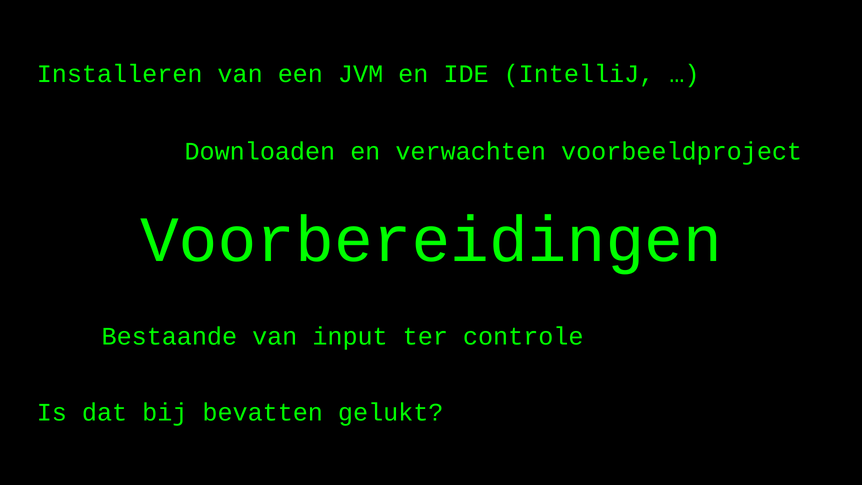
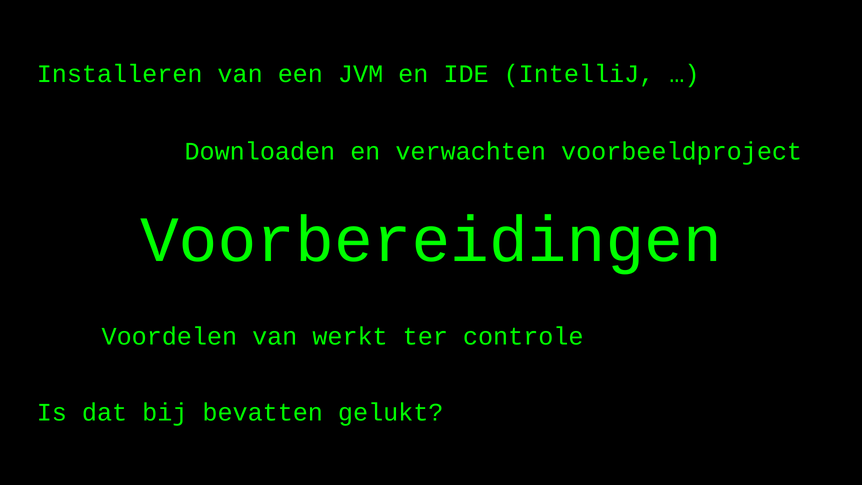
Bestaande: Bestaande -> Voordelen (169, 336)
input: input -> werkt (350, 336)
